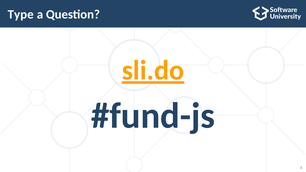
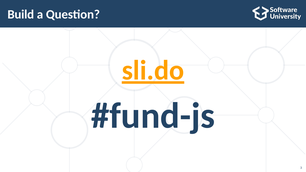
Type: Type -> Build (21, 14)
